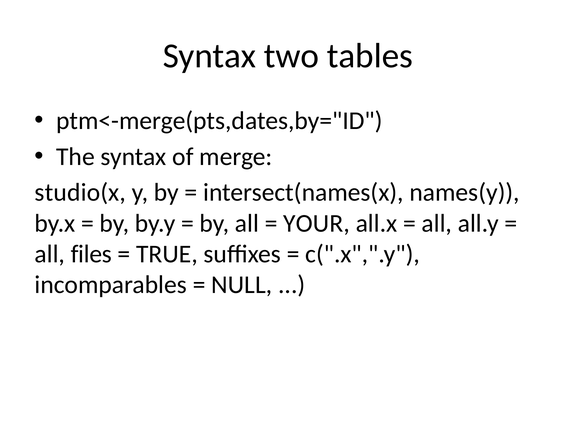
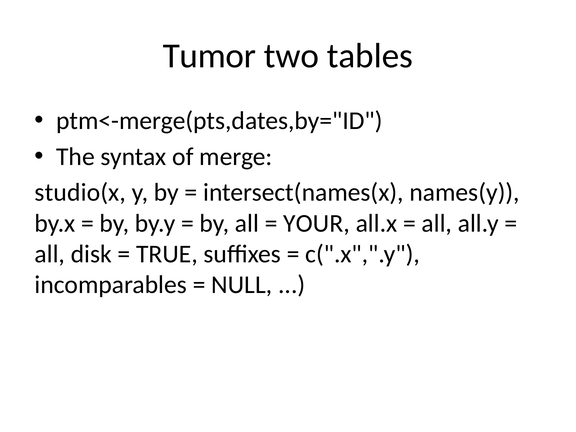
Syntax: Syntax -> Tumor (209, 56)
files: files -> disk (91, 254)
